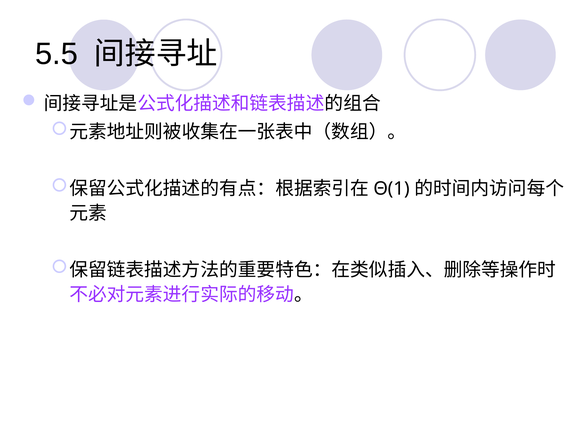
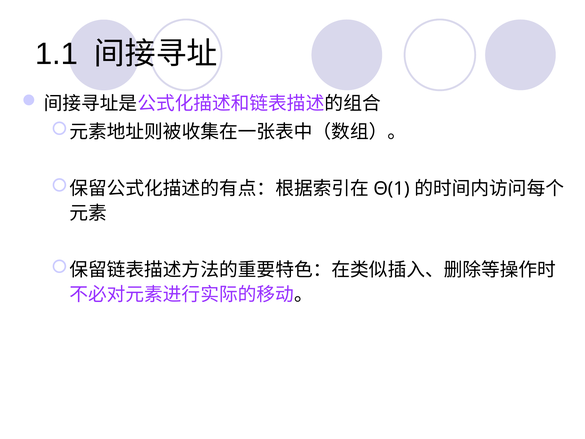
5.5: 5.5 -> 1.1 (57, 54)
